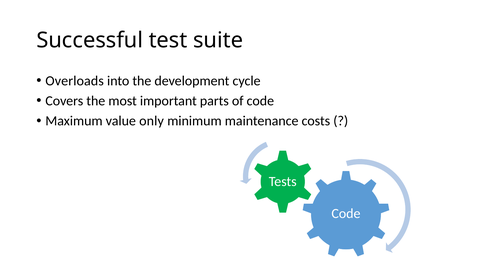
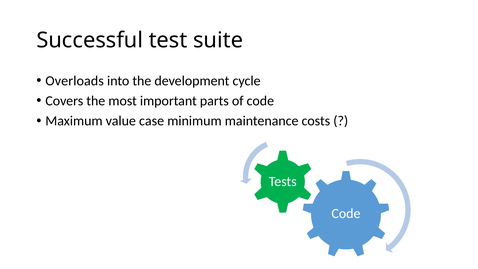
only: only -> case (152, 121)
